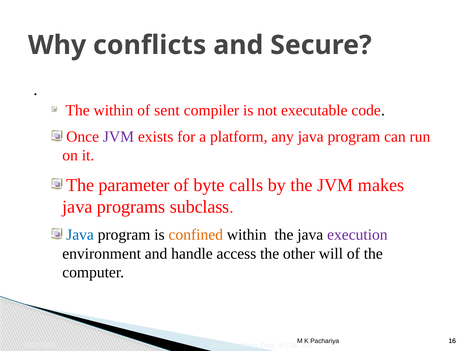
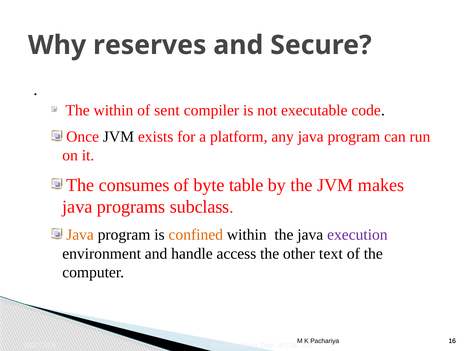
conflicts: conflicts -> reserves (150, 45)
JVM colour: purple -> black (118, 136)
parameter: parameter -> consumes (134, 185)
calls: calls -> table (246, 185)
Java colour: blue -> orange (80, 234)
will: will -> text (331, 253)
